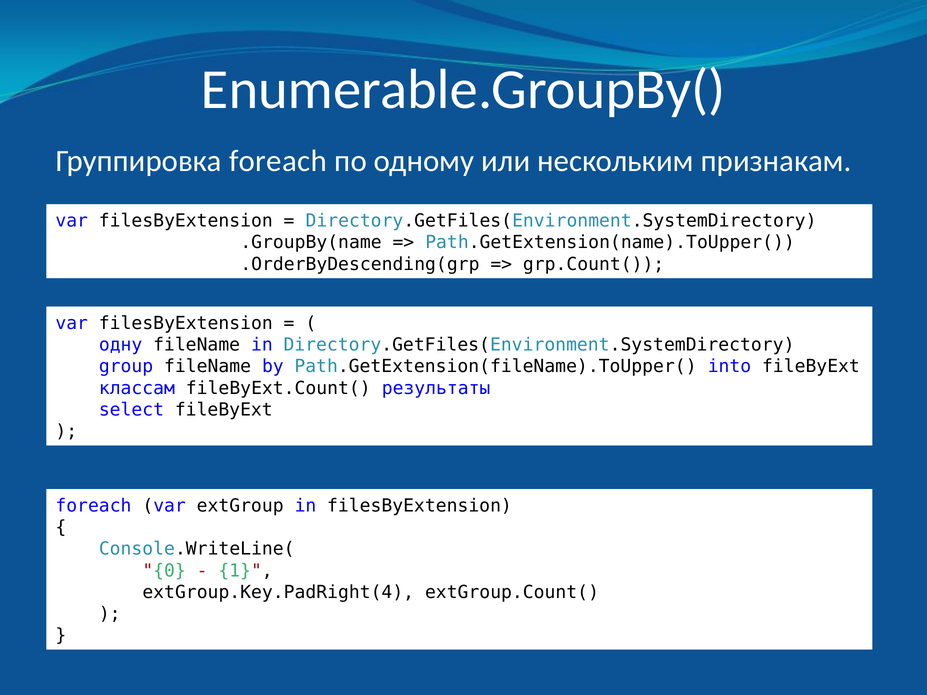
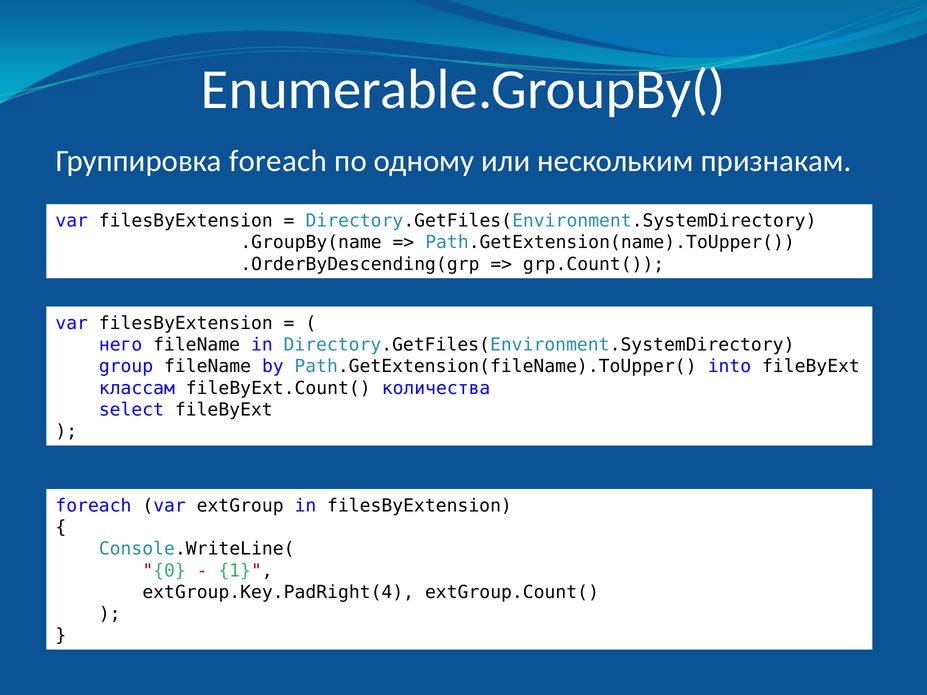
одну: одну -> него (121, 345)
результаты: результаты -> количества (436, 388)
